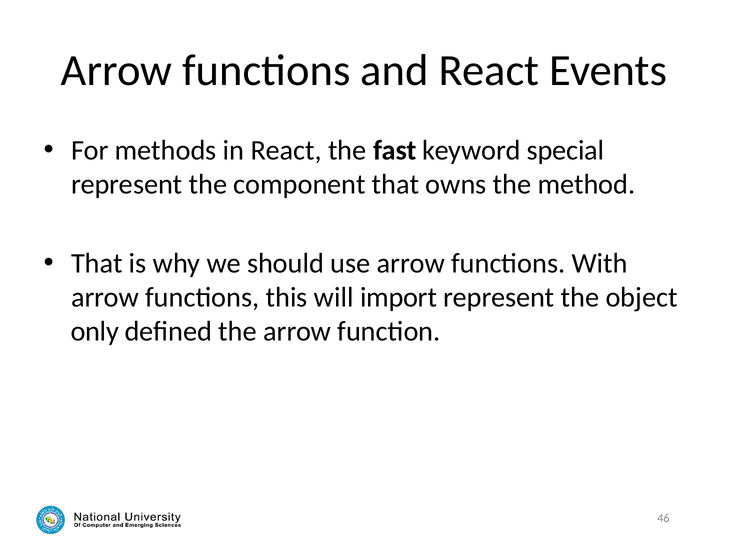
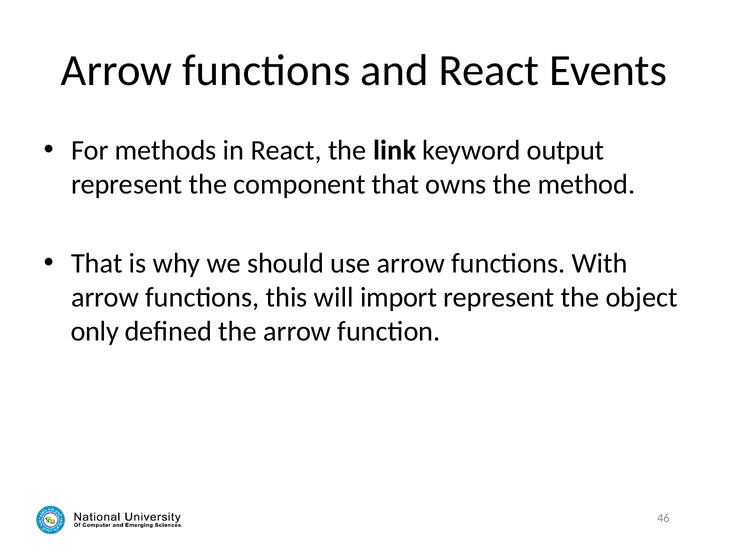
fast: fast -> link (395, 150)
special: special -> output (566, 150)
